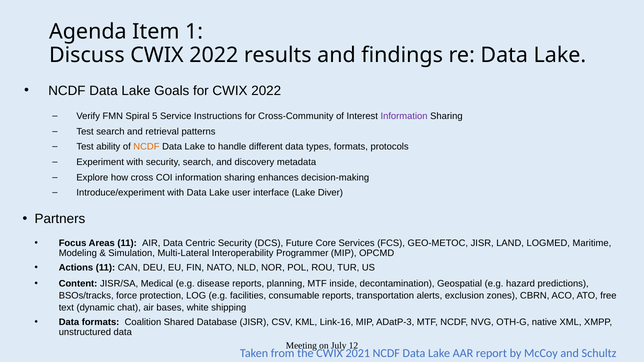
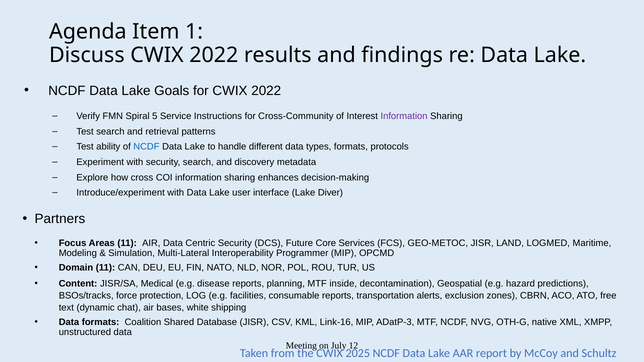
NCDF colour: orange -> blue (146, 147)
Actions: Actions -> Domain (76, 268)
2021: 2021 -> 2025 (358, 353)
